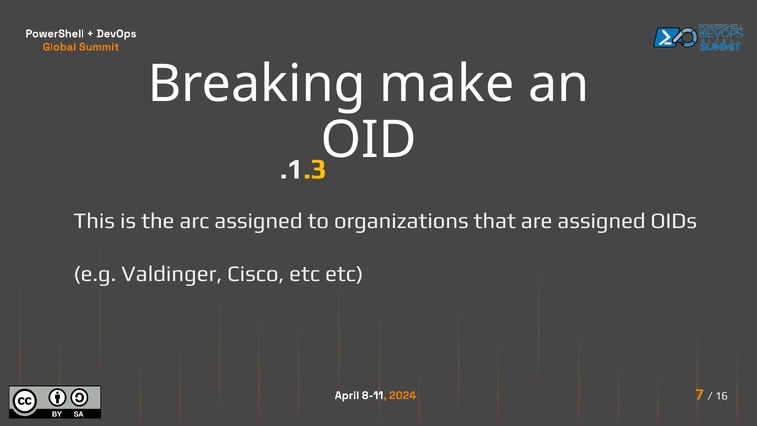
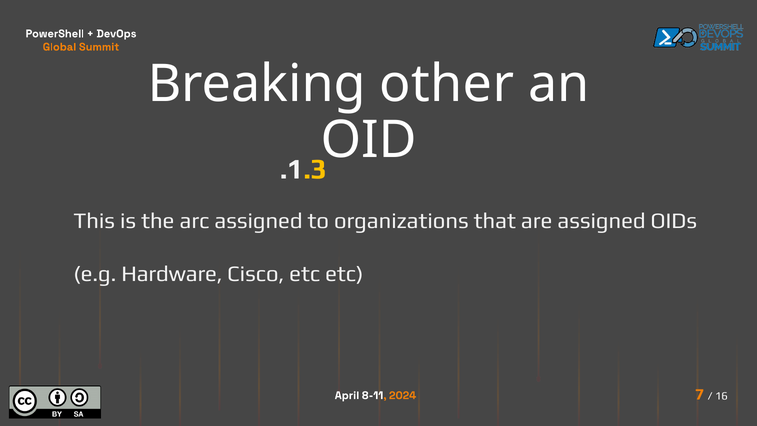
make: make -> other (447, 84)
Valdinger: Valdinger -> Hardware (172, 274)
